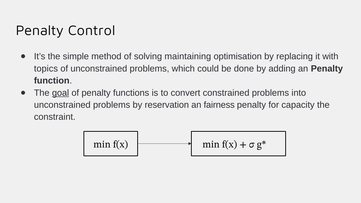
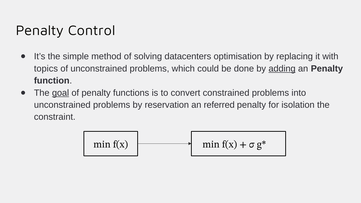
maintaining: maintaining -> datacenters (188, 56)
adding underline: none -> present (282, 69)
fairness: fairness -> referred (219, 105)
capacity: capacity -> isolation (298, 105)
